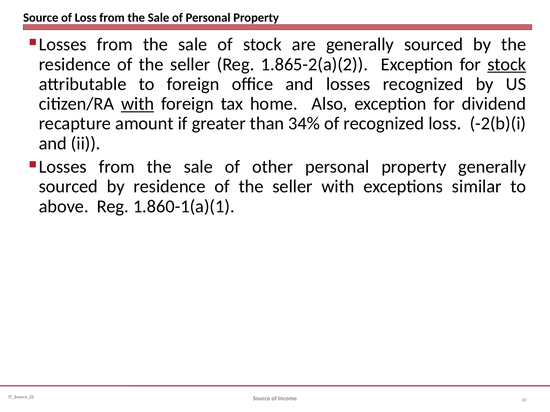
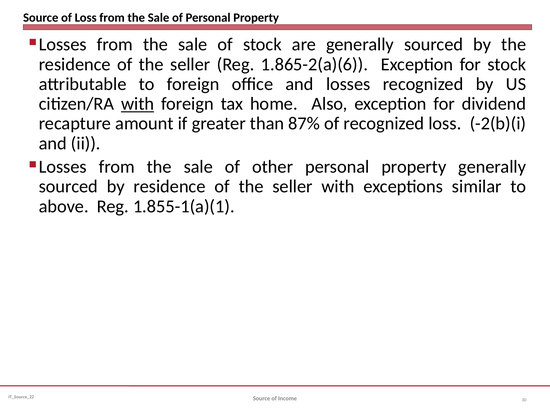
1.865-2(a)(2: 1.865-2(a)(2 -> 1.865-2(a)(6 (314, 64)
stock underline: present -> none (507, 64)
34%: 34% -> 87% (304, 124)
1.860-1(a)(1: 1.860-1(a)(1 -> 1.855-1(a)(1 (184, 207)
